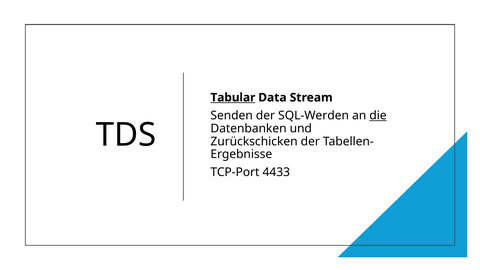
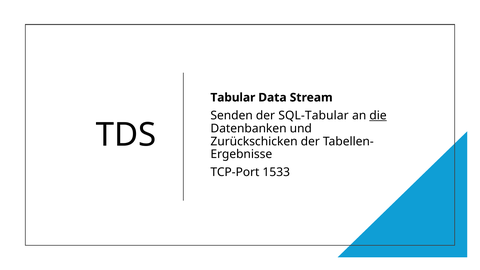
Tabular underline: present -> none (233, 98)
SQL-Werden: SQL-Werden -> SQL-Tabular (314, 115)
4433: 4433 -> 1533 (276, 172)
